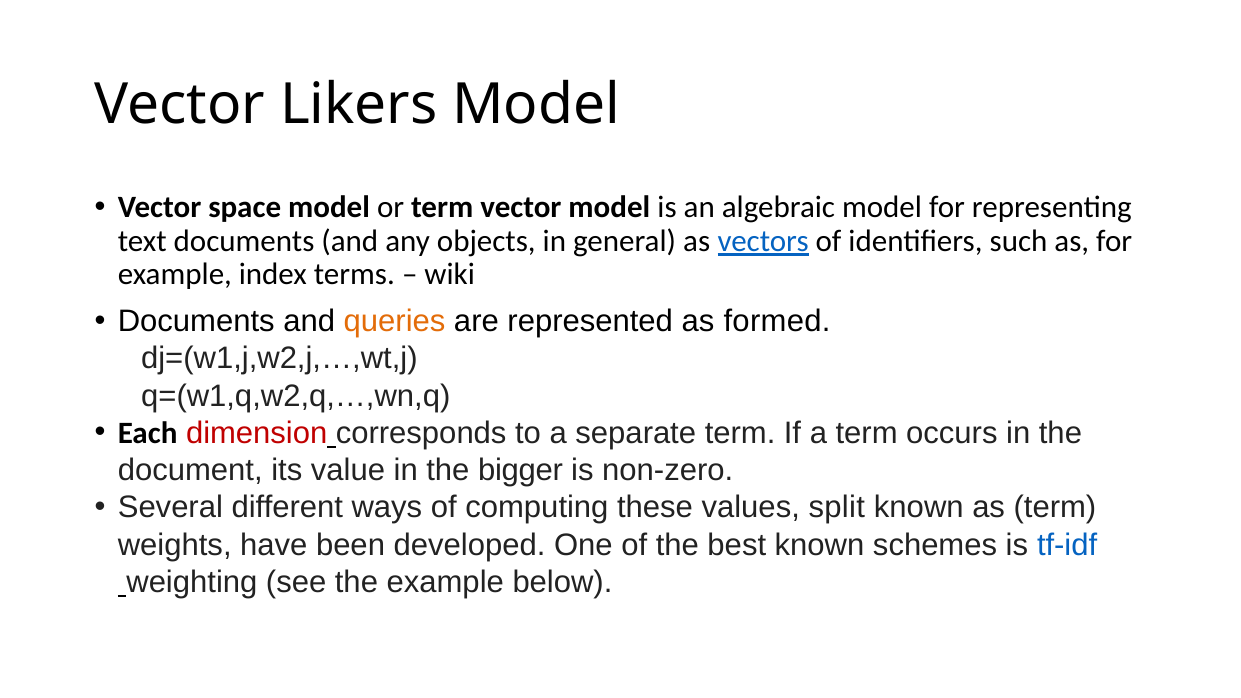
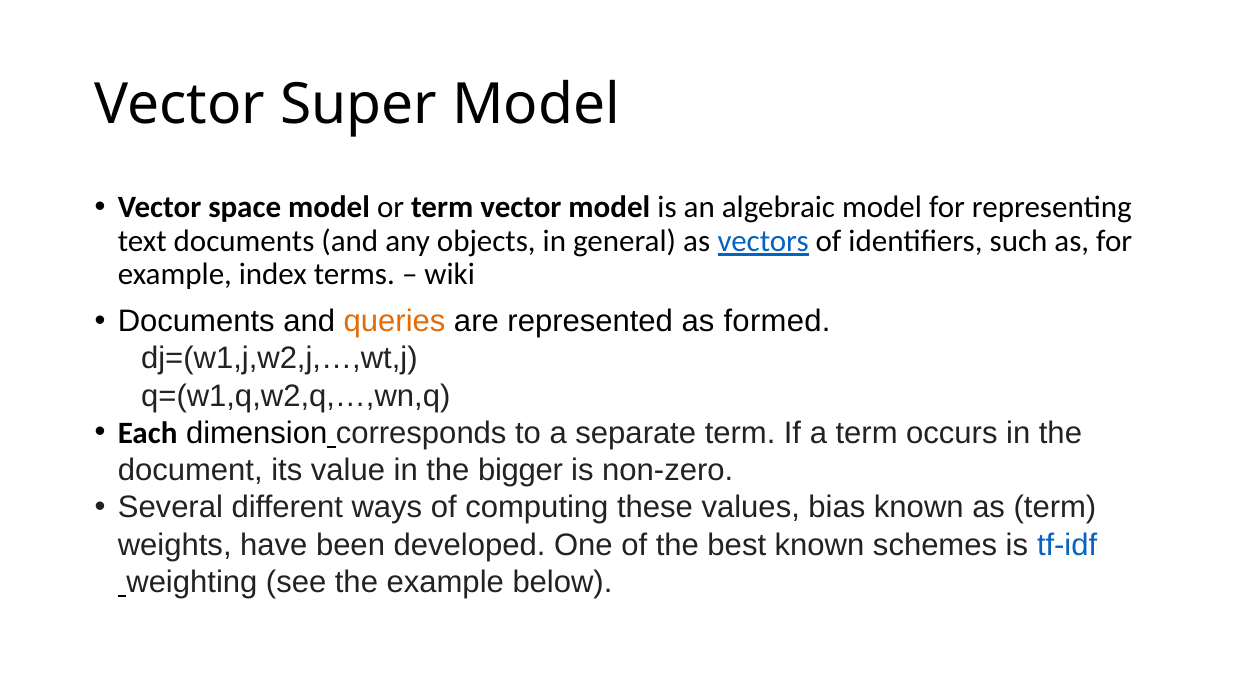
Likers: Likers -> Super (359, 104)
dimension colour: red -> black (257, 433)
split: split -> bias (837, 508)
